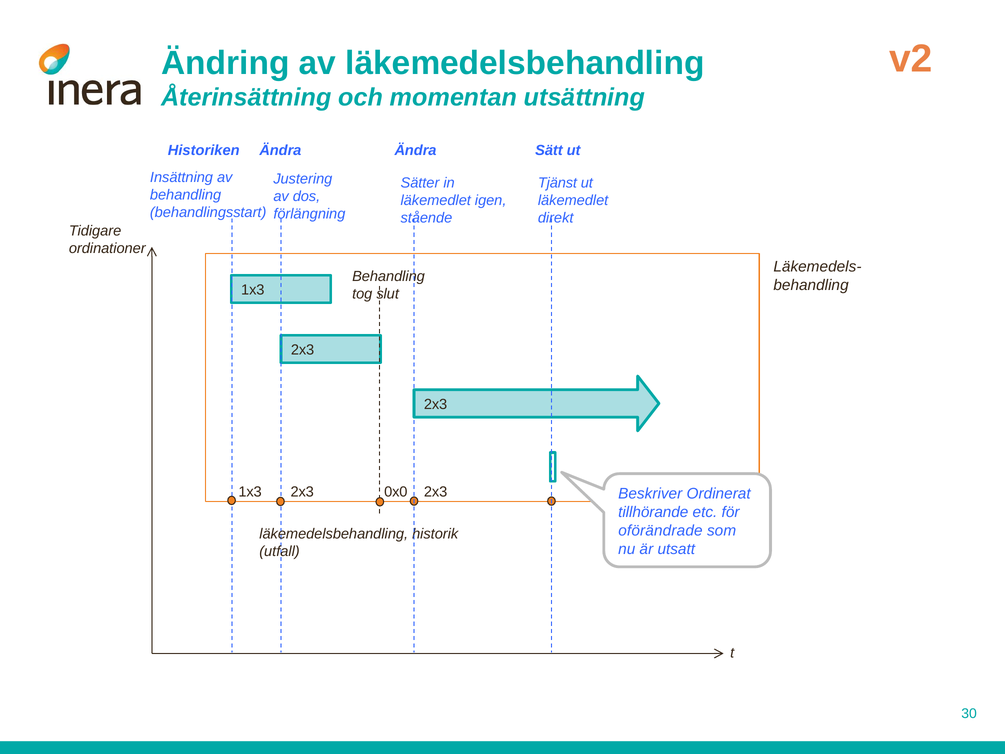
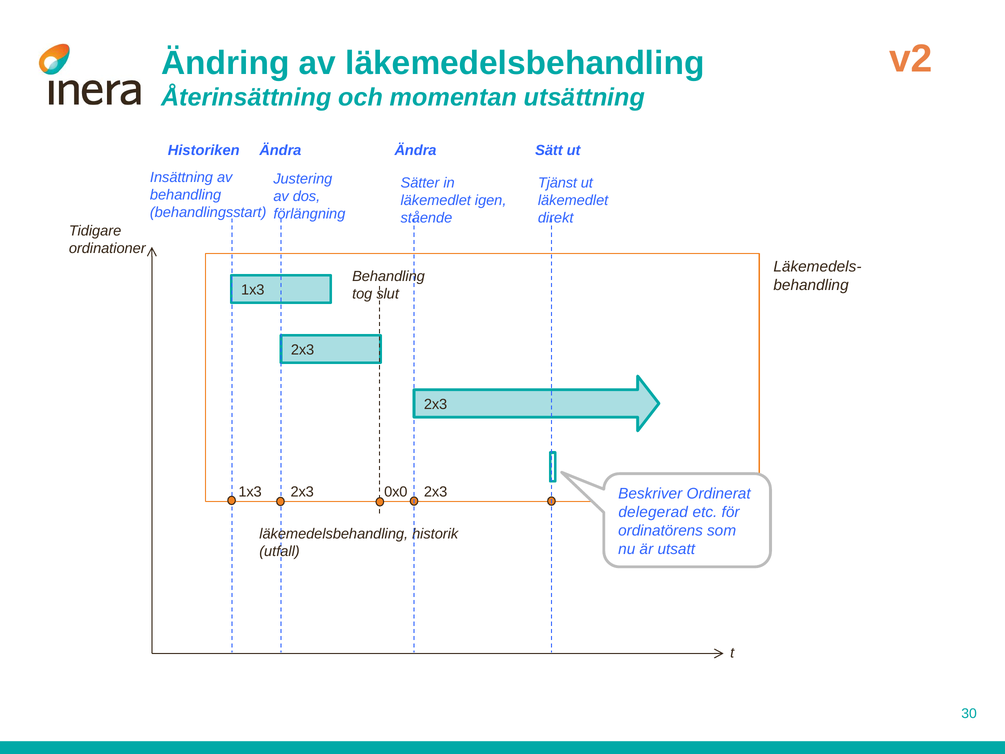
tillhörande: tillhörande -> delegerad (653, 512)
oförändrade: oförändrade -> ordinatörens (661, 530)
